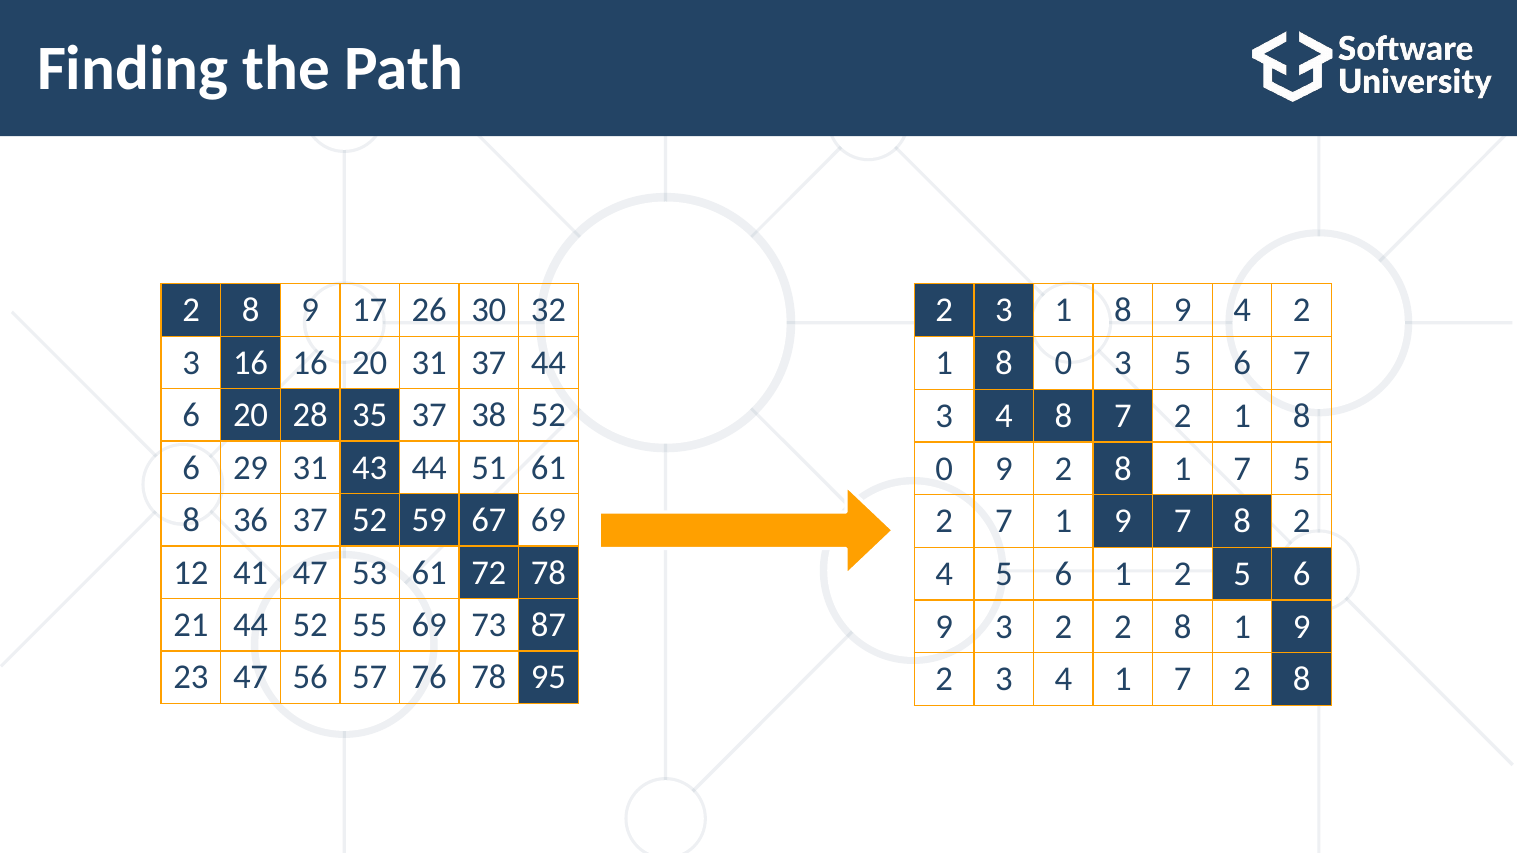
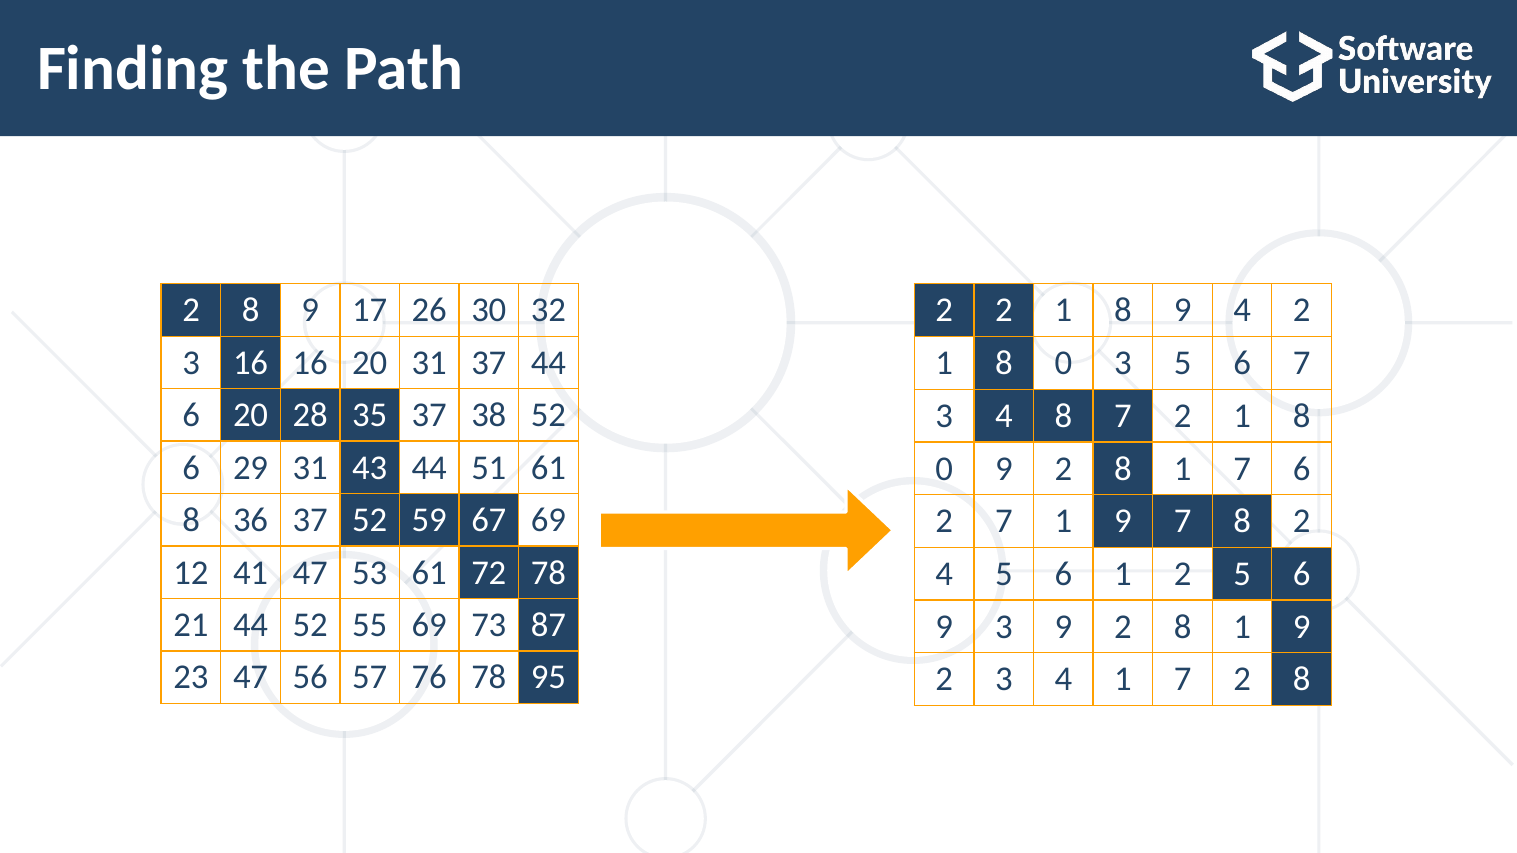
3: 3 -> 2 (1004, 311)
7 5: 5 -> 6 (1302, 469)
3 2: 2 -> 9 (1063, 627)
